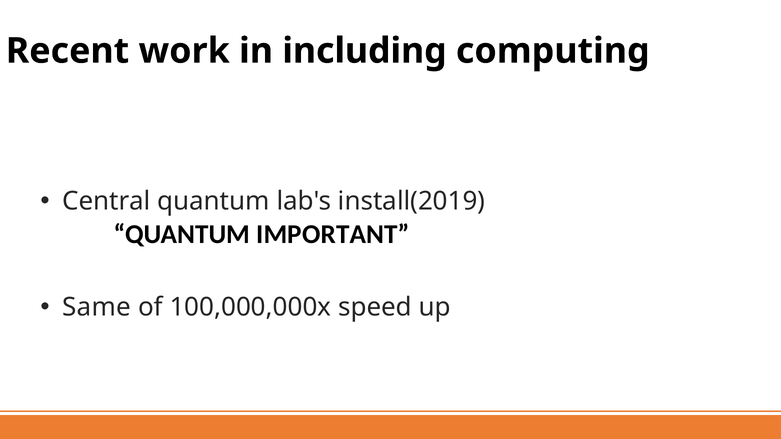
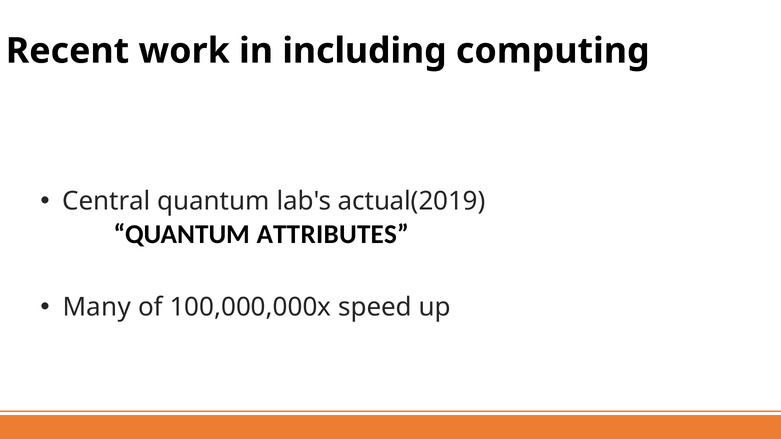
install(2019: install(2019 -> actual(2019 (412, 201)
IMPORTANT: IMPORTANT -> ATTRIBUTES (333, 234)
Same: Same -> Many (97, 307)
